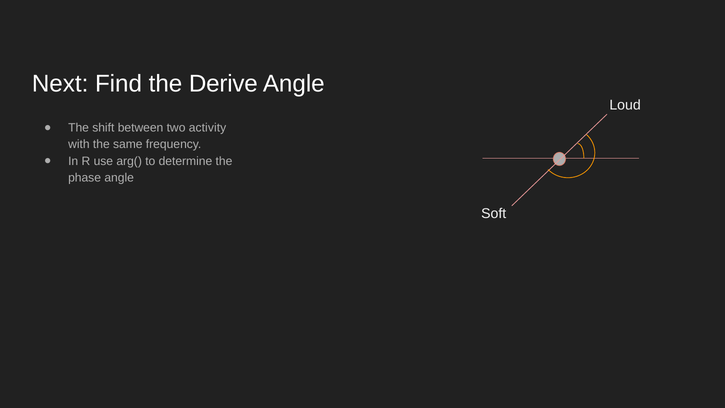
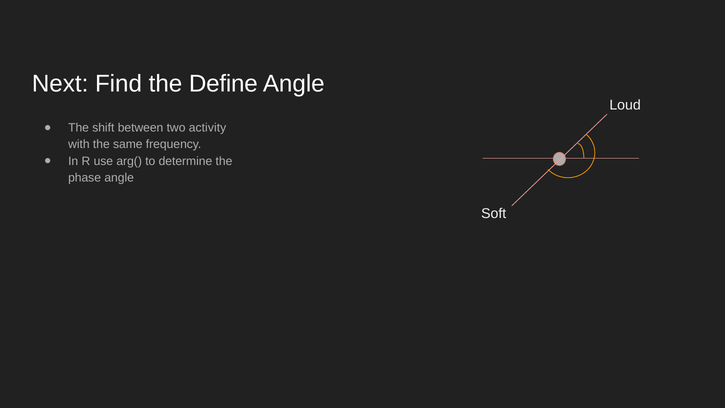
Derive: Derive -> Define (223, 84)
